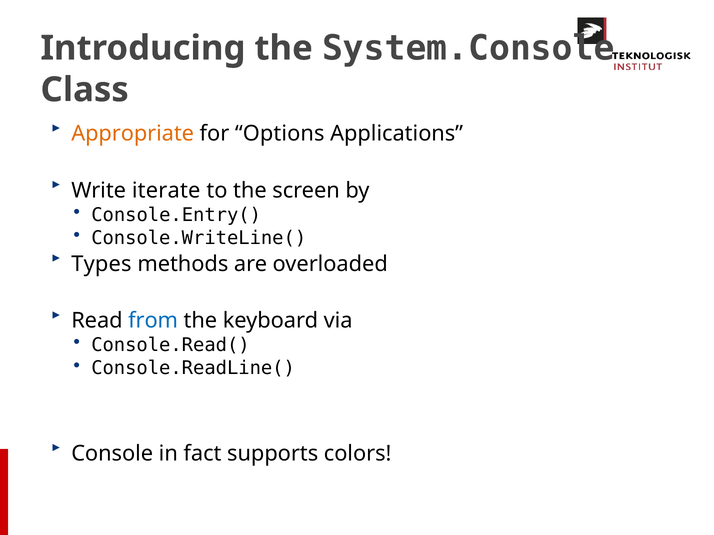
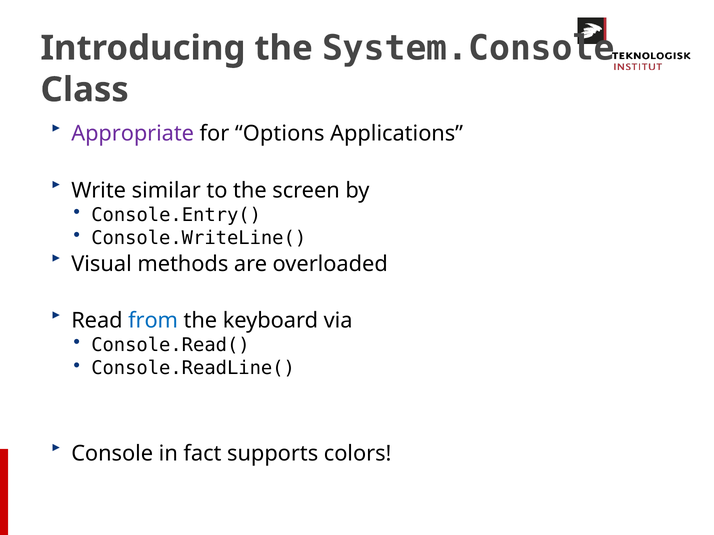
Appropriate colour: orange -> purple (133, 134)
iterate: iterate -> similar (166, 191)
Types: Types -> Visual (102, 264)
